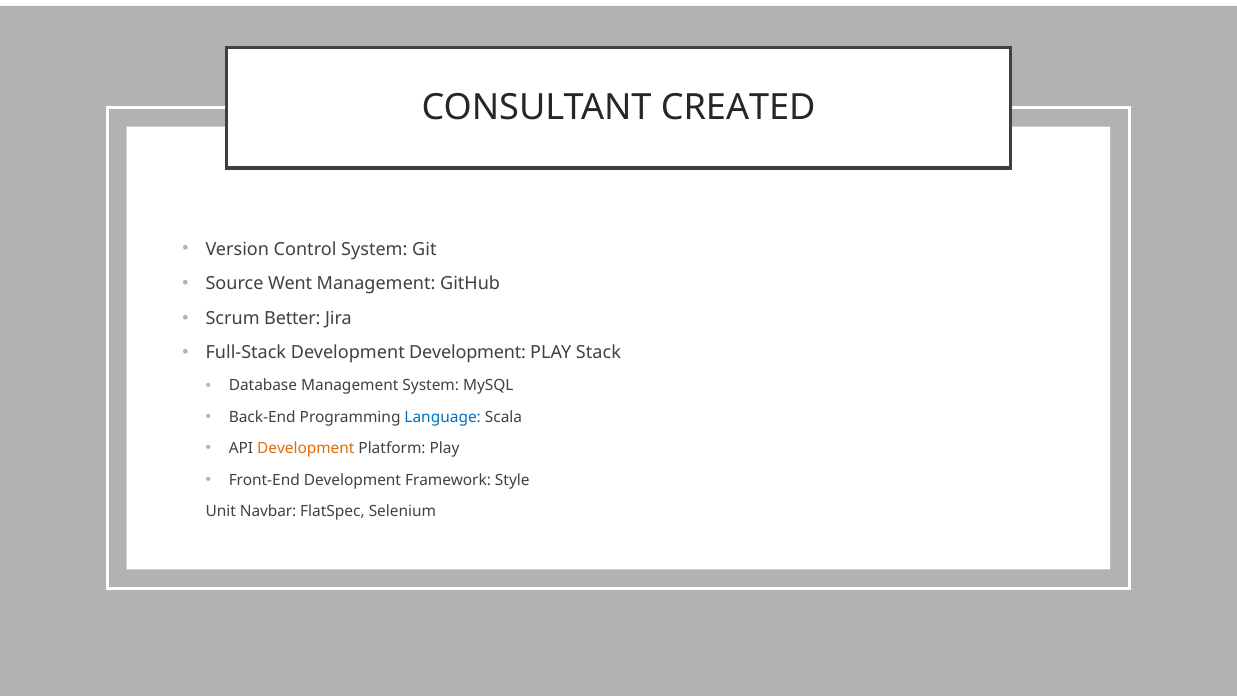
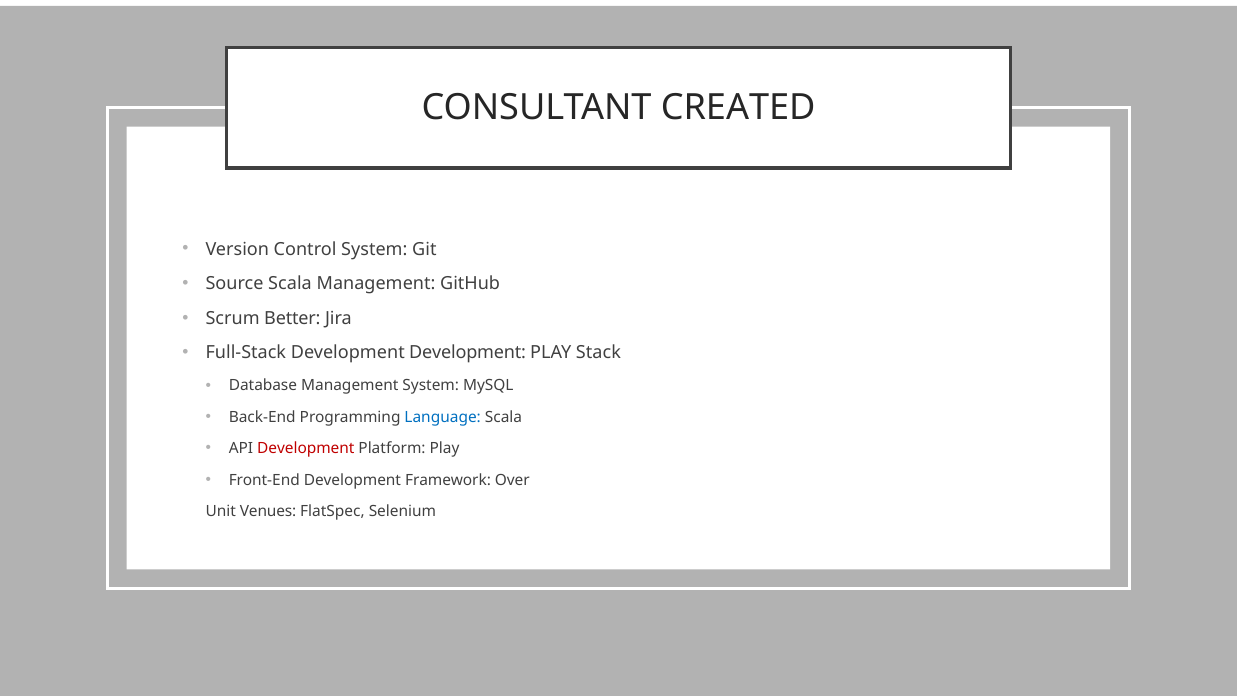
Source Went: Went -> Scala (290, 284)
Development colour: orange -> red (306, 449)
Style: Style -> Over (512, 480)
Navbar: Navbar -> Venues (268, 511)
